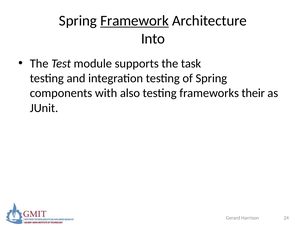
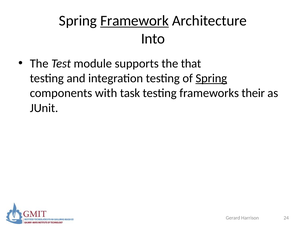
task: task -> that (191, 63)
Spring underline: none -> present (211, 78)
also: also -> task (130, 93)
